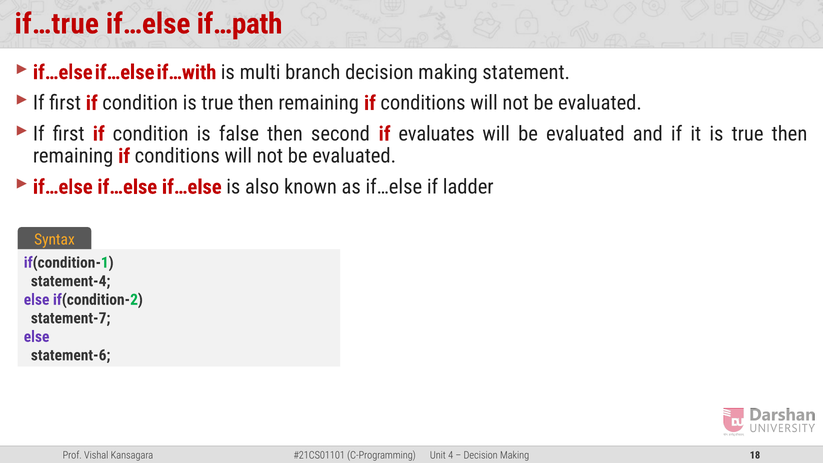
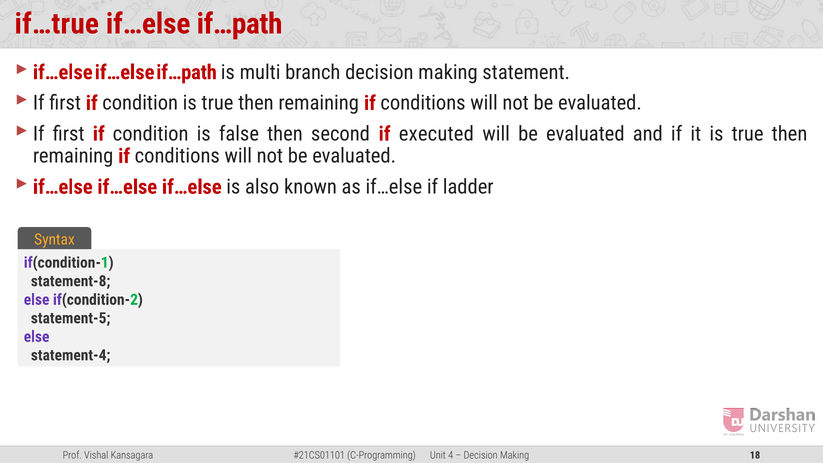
if…else if…else if…with: if…with -> if…path (187, 72)
evaluates: evaluates -> executed (436, 134)
statement-4: statement-4 -> statement-8 (71, 281)
statement-7: statement-7 -> statement-5 (71, 318)
statement-6: statement-6 -> statement-4 (71, 355)
